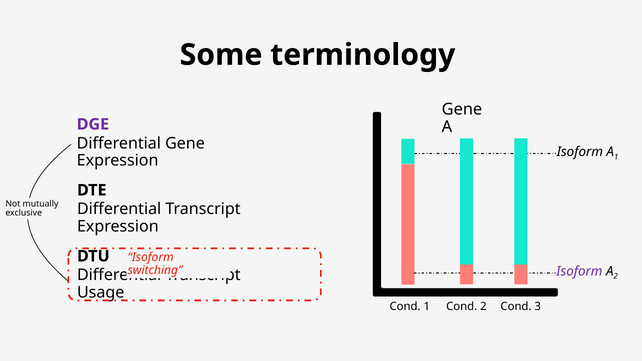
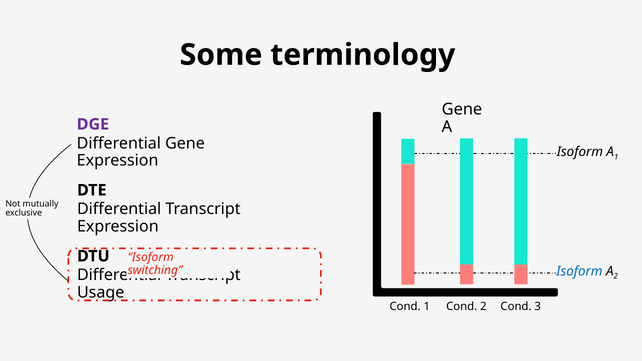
Isoform colour: purple -> blue (579, 271)
